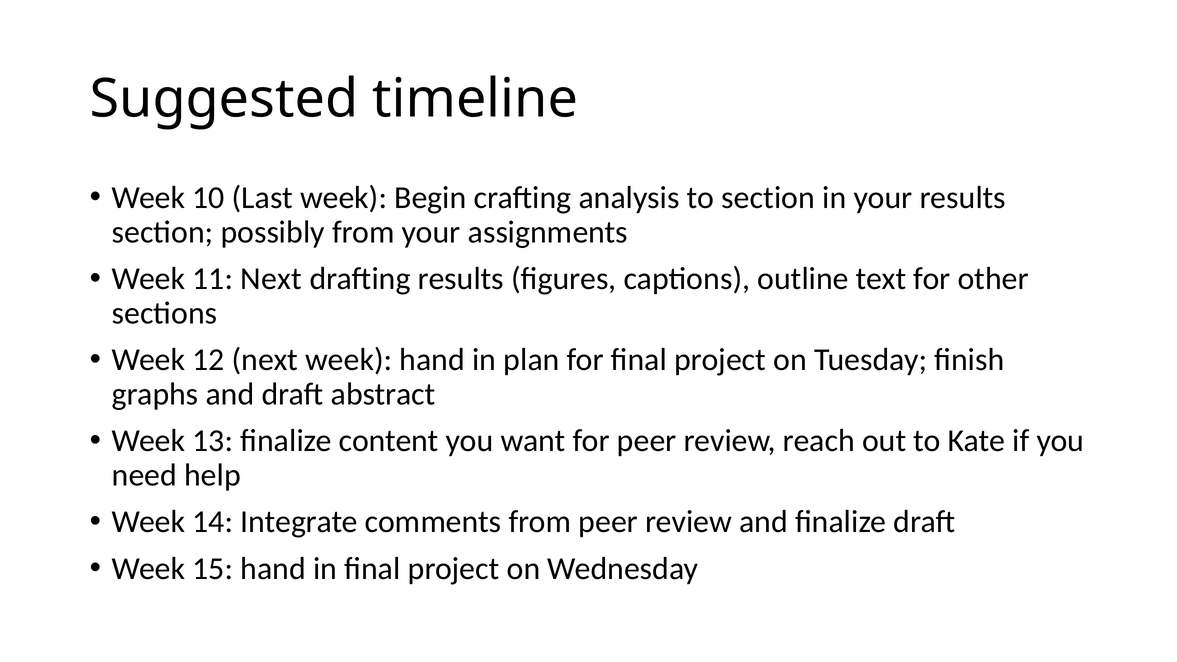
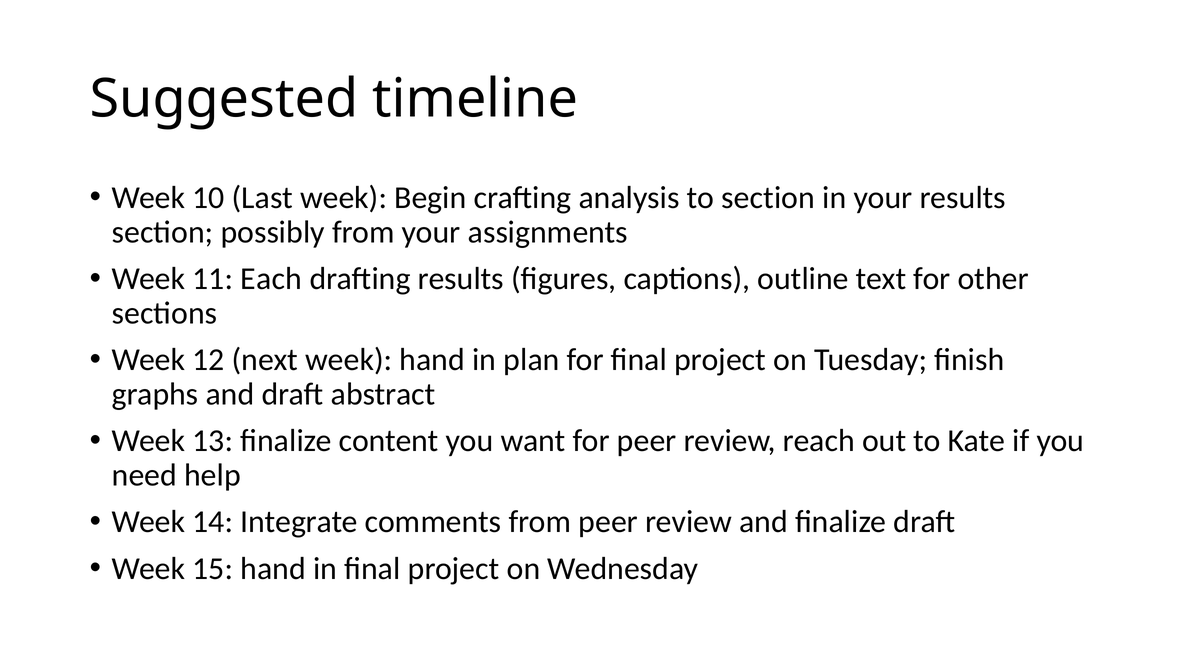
11 Next: Next -> Each (271, 279)
